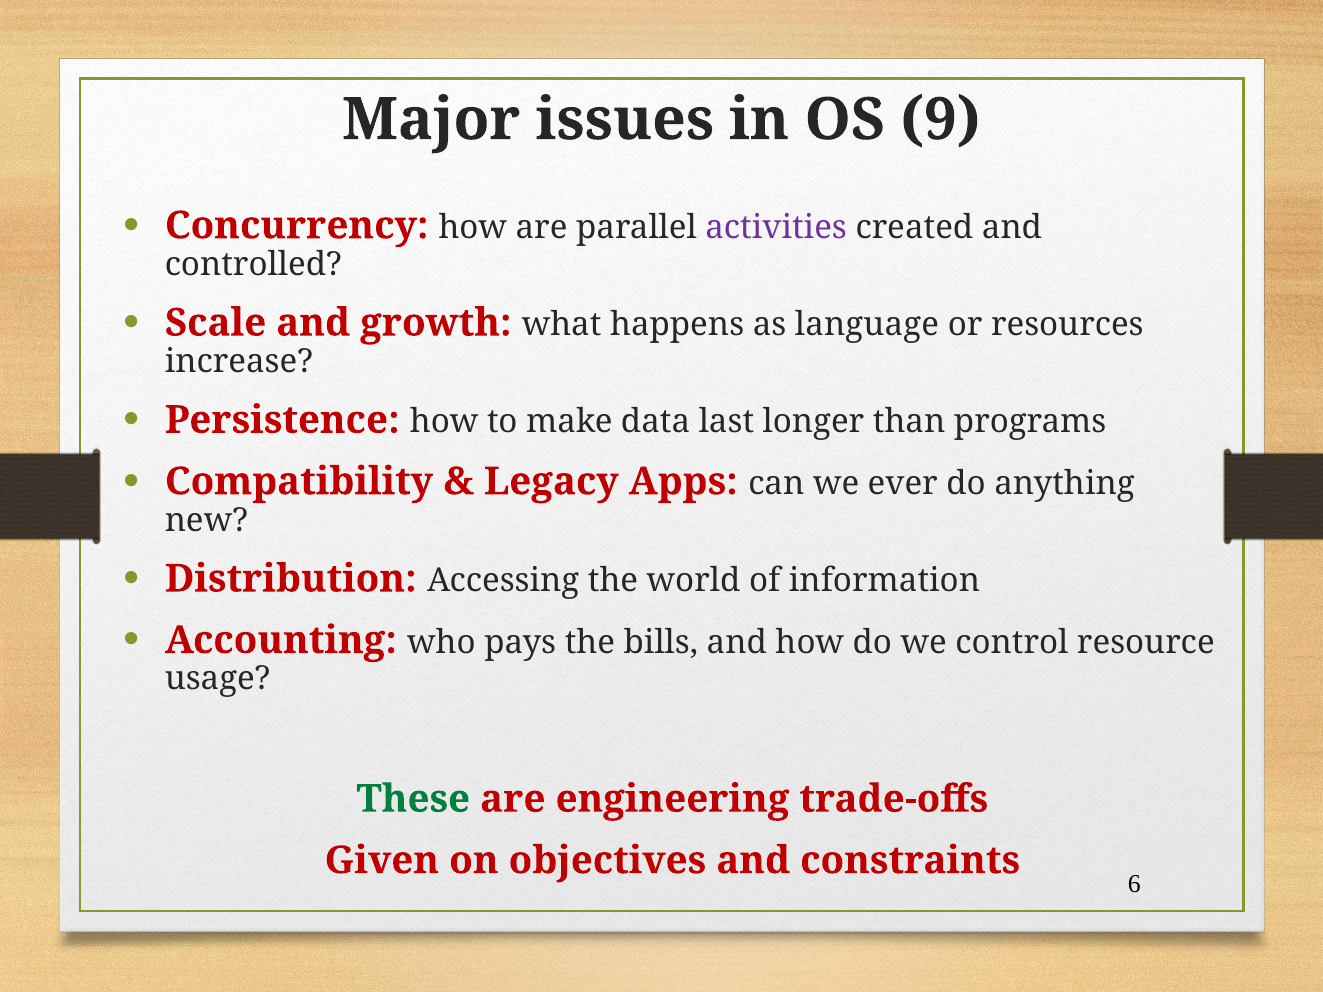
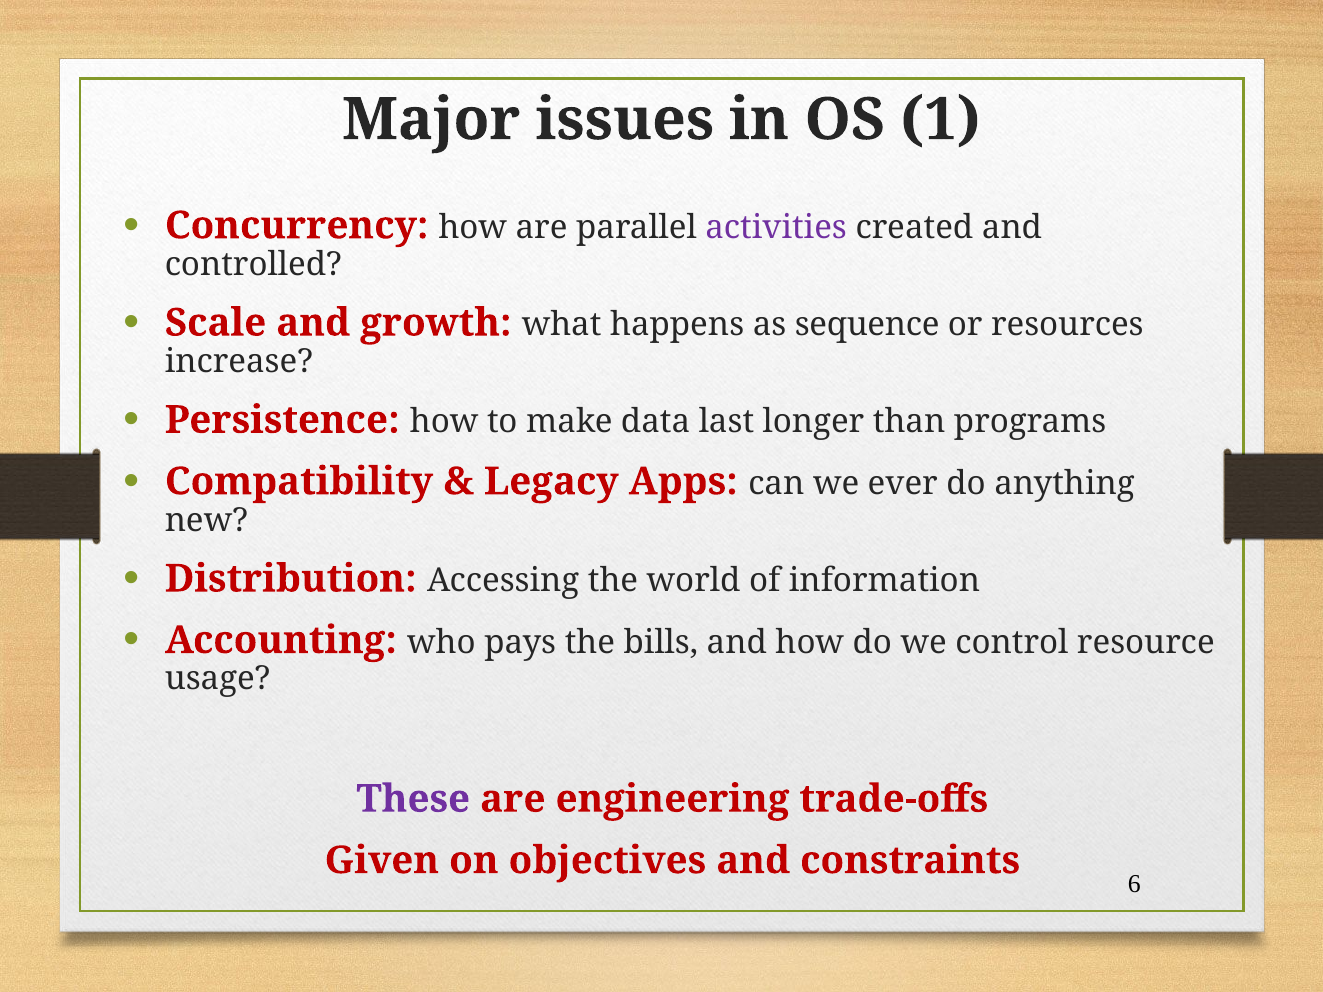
9: 9 -> 1 (940, 120)
language: language -> sequence (867, 325)
These colour: green -> purple (413, 799)
